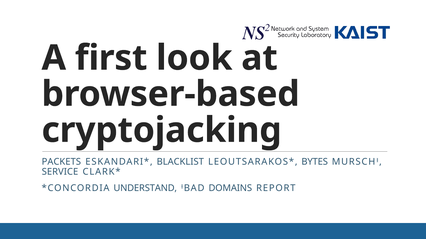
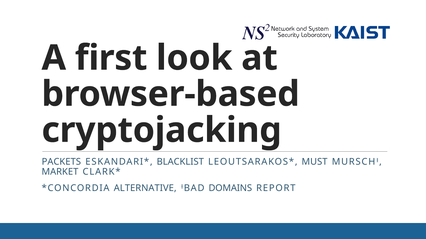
BYTES: BYTES -> MUST (315, 162)
SERVICE: SERVICE -> MARKET (60, 172)
UNDERSTAND: UNDERSTAND -> ALTERNATIVE (145, 189)
